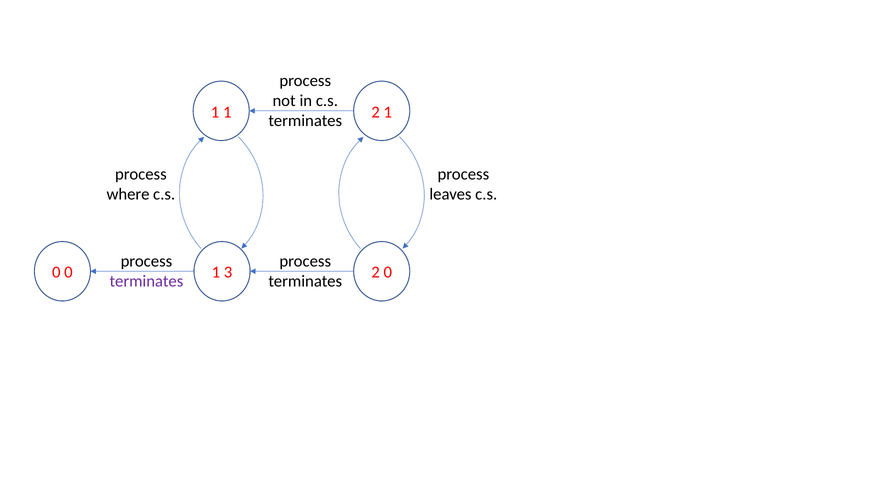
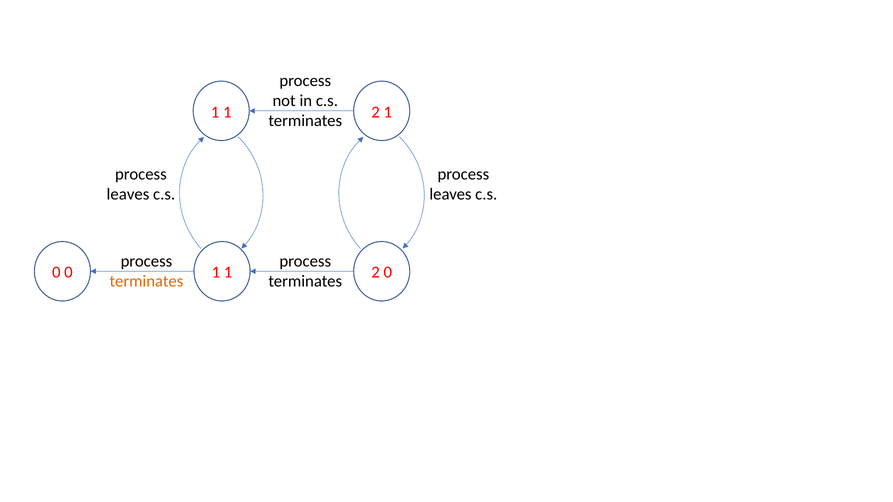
where: where -> leaves (128, 194)
3: 3 -> 1 (228, 273)
terminates colour: purple -> orange (146, 282)
